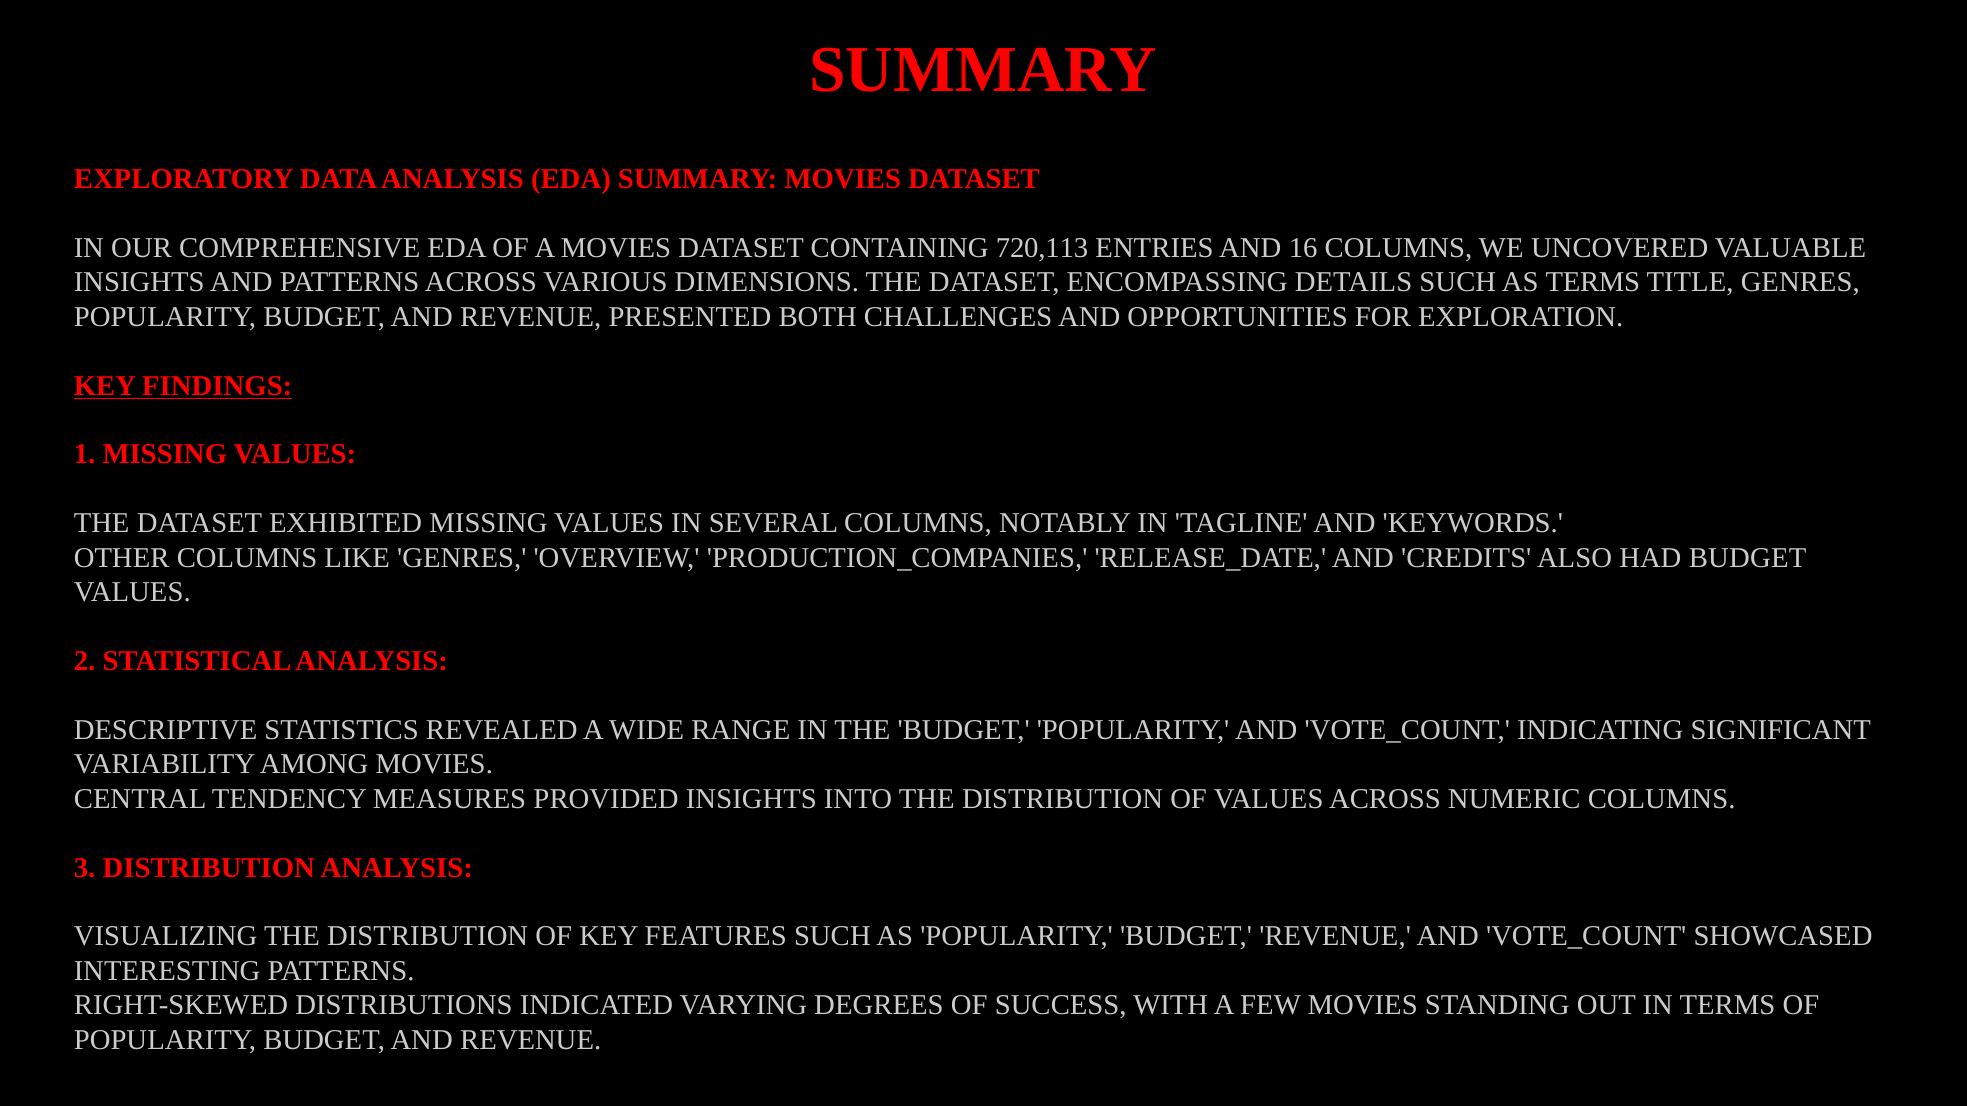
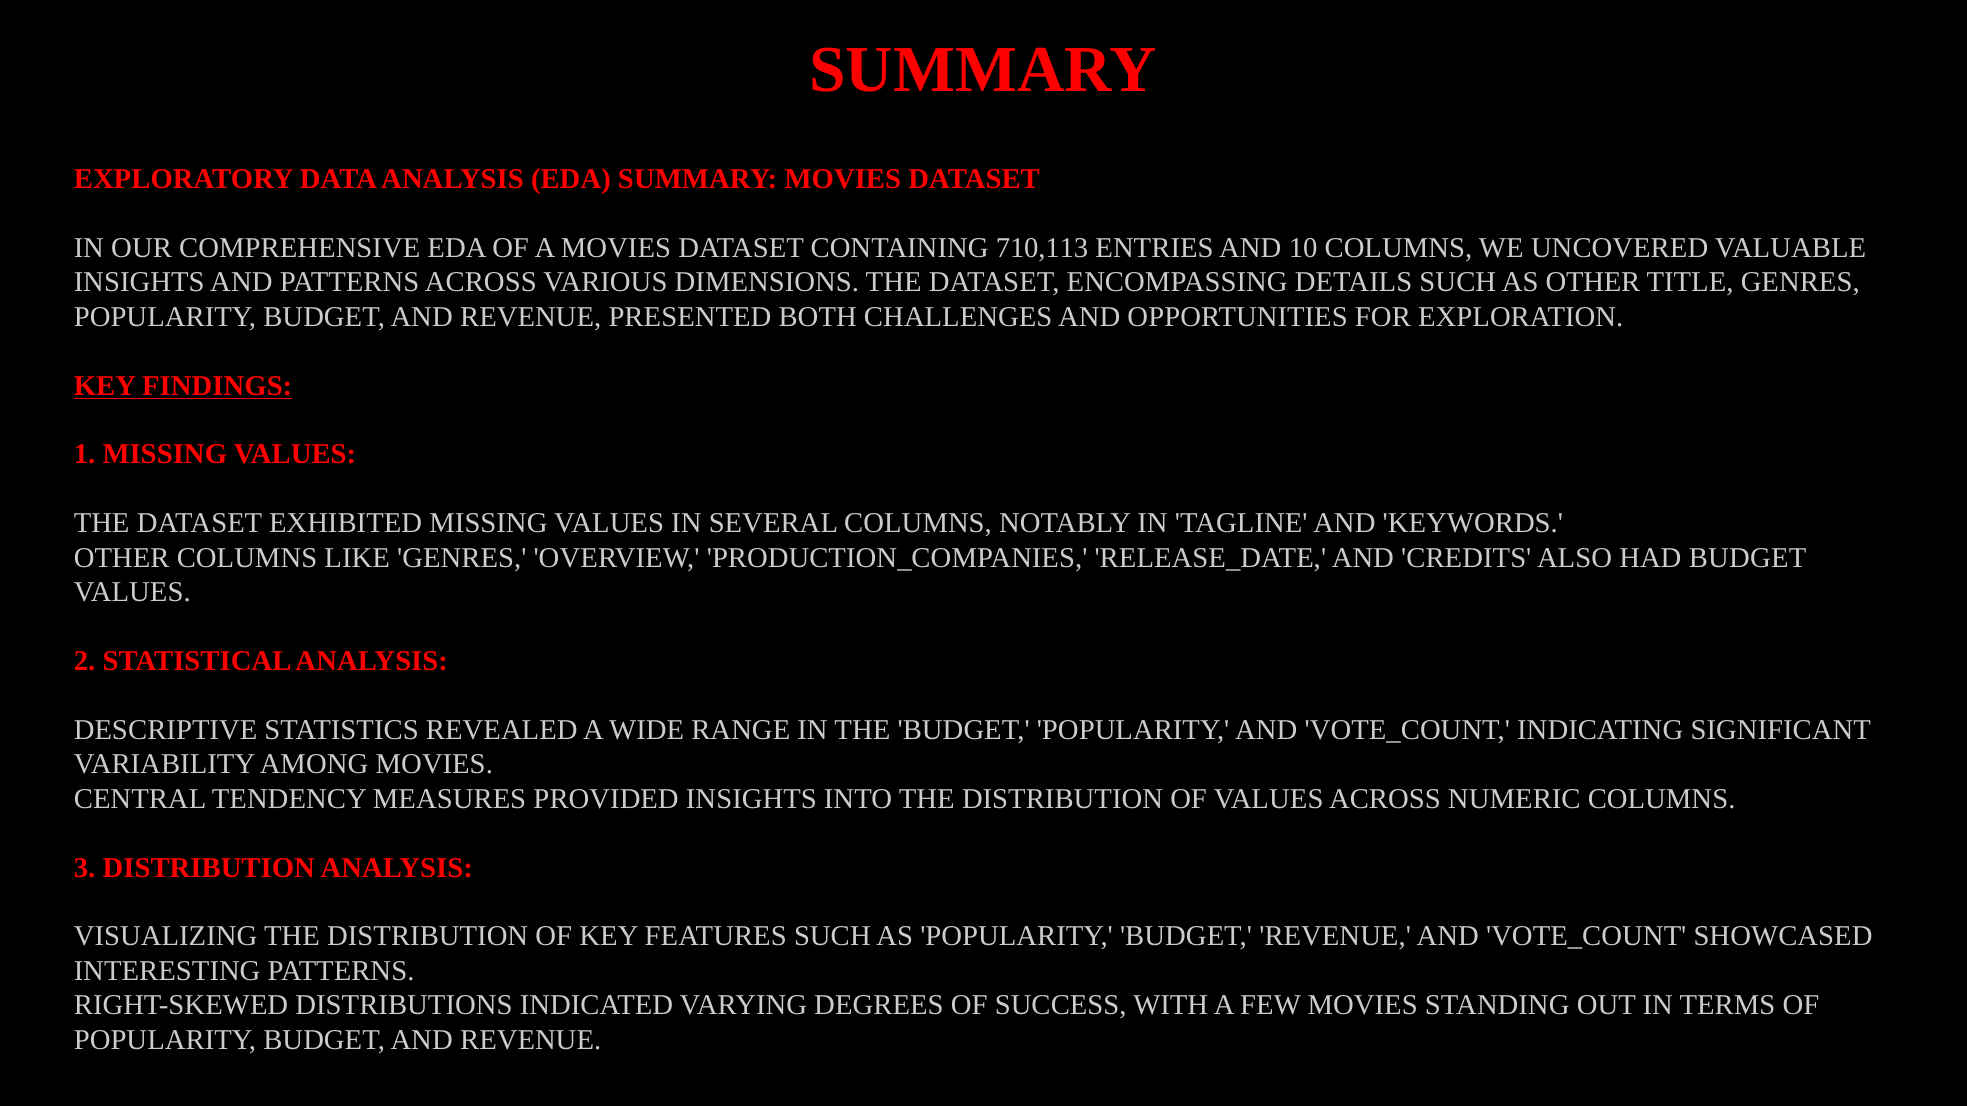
720,113: 720,113 -> 710,113 (1042, 248)
16: 16 -> 10 (1303, 248)
AS TERMS: TERMS -> OTHER (1593, 282)
